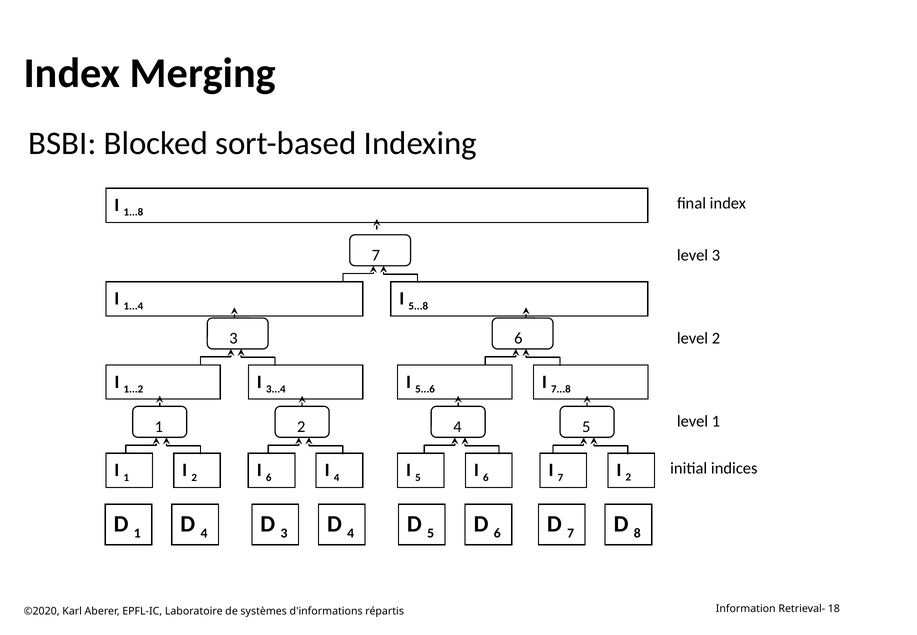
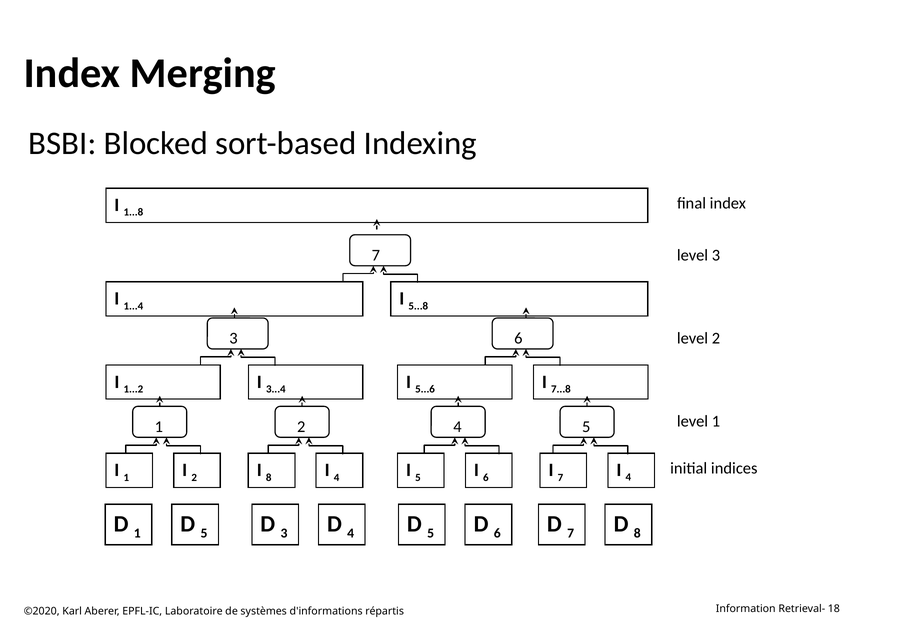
2 I 6: 6 -> 8 (269, 477)
7 I 2: 2 -> 4 (628, 477)
1 D 4: 4 -> 5 (204, 533)
